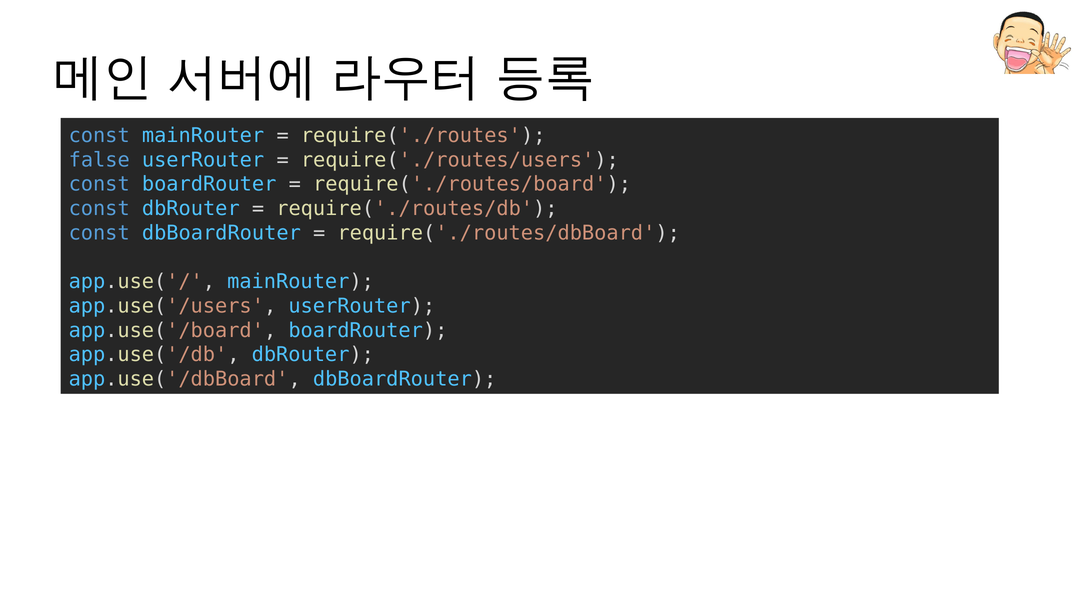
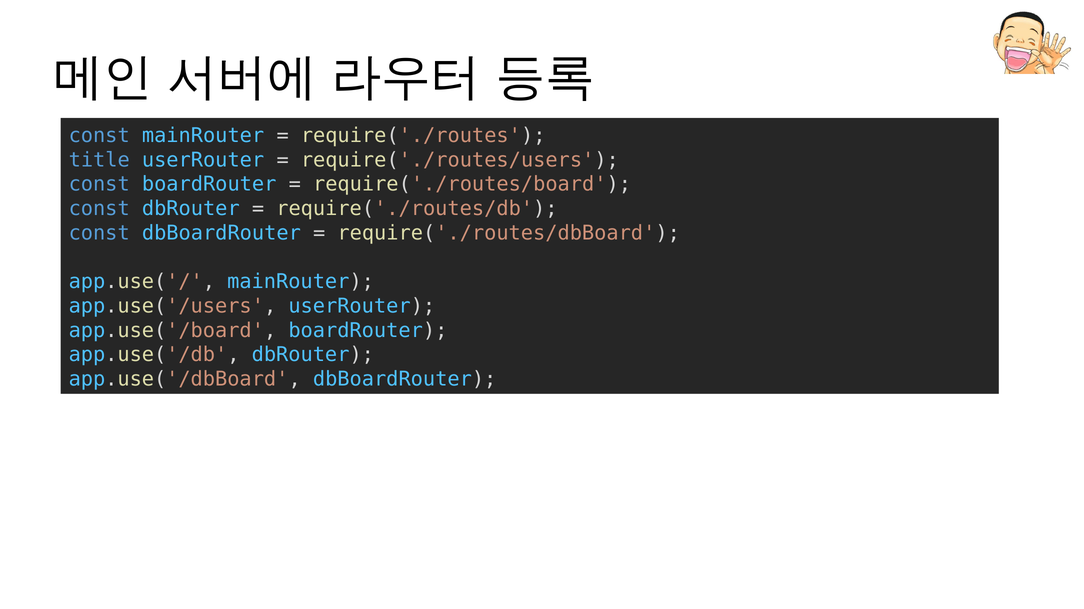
false: false -> title (99, 160)
